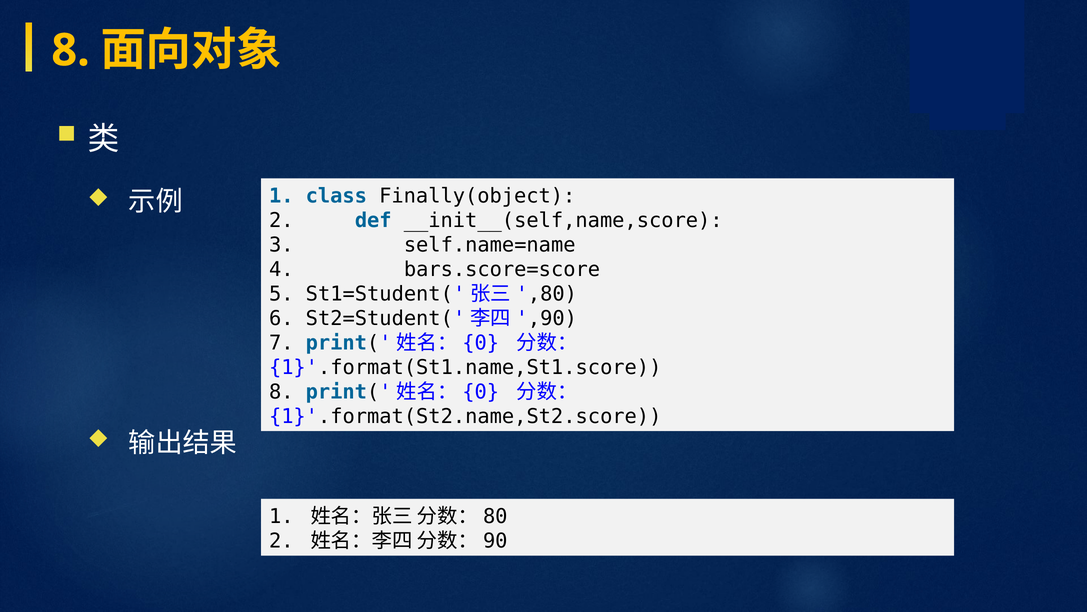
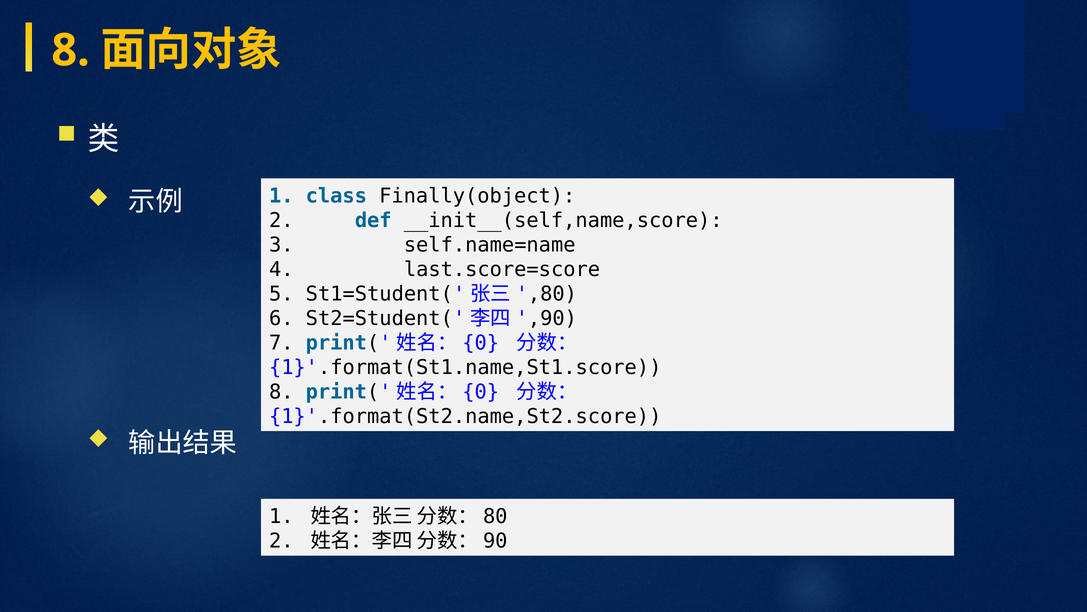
bars.score=score: bars.score=score -> last.score=score (502, 269)
